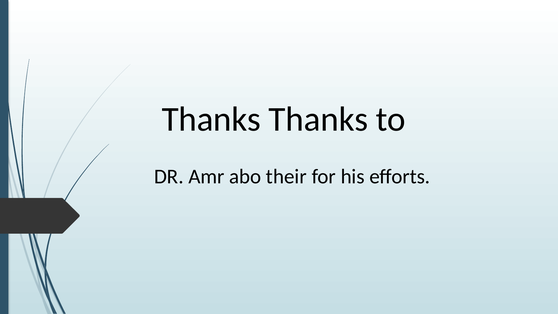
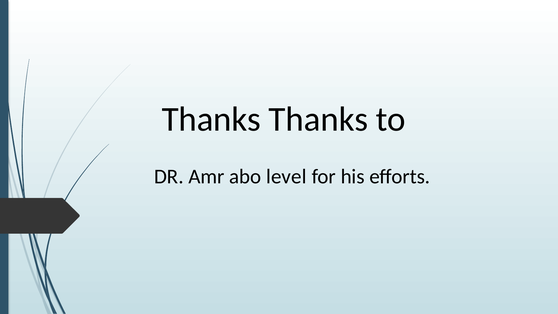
their: their -> level (286, 177)
